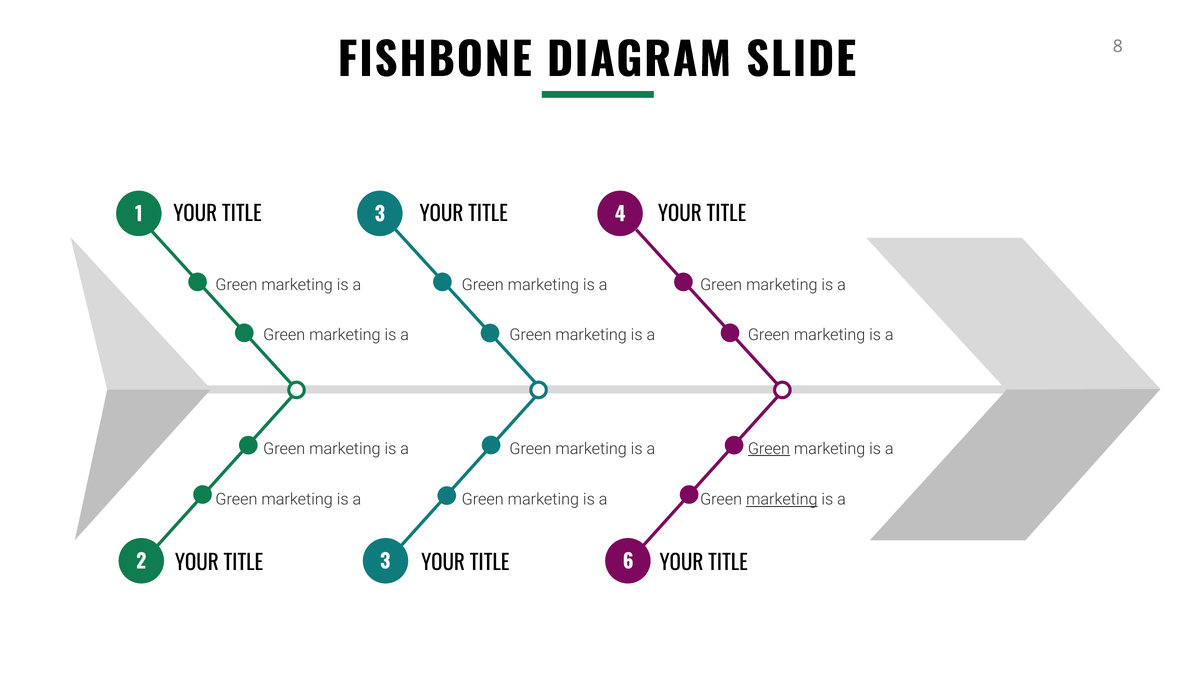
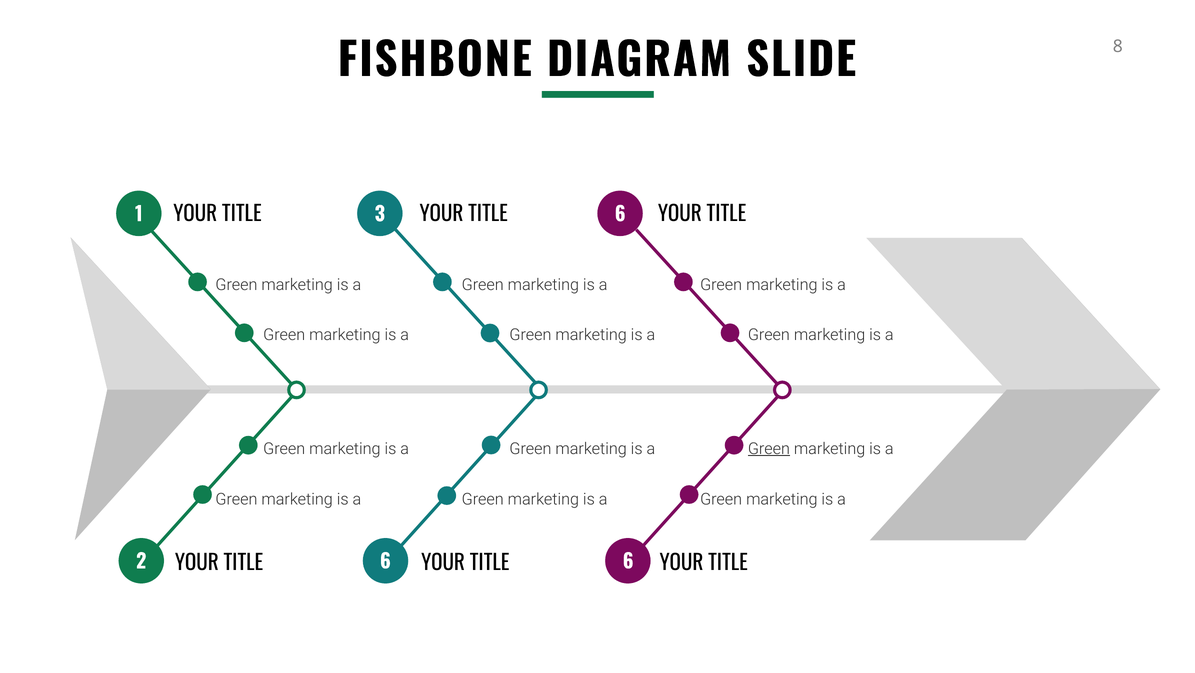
3 4: 4 -> 6 (620, 214)
marketing underline: present -> none (782, 499)
2 3: 3 -> 6 (385, 561)
